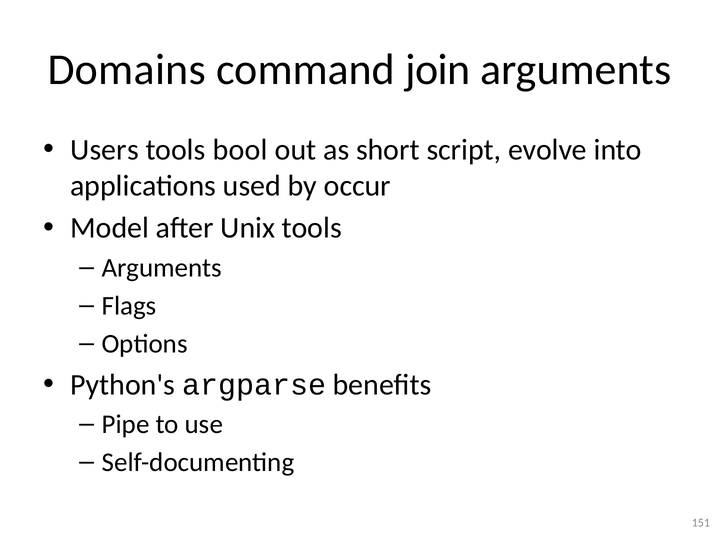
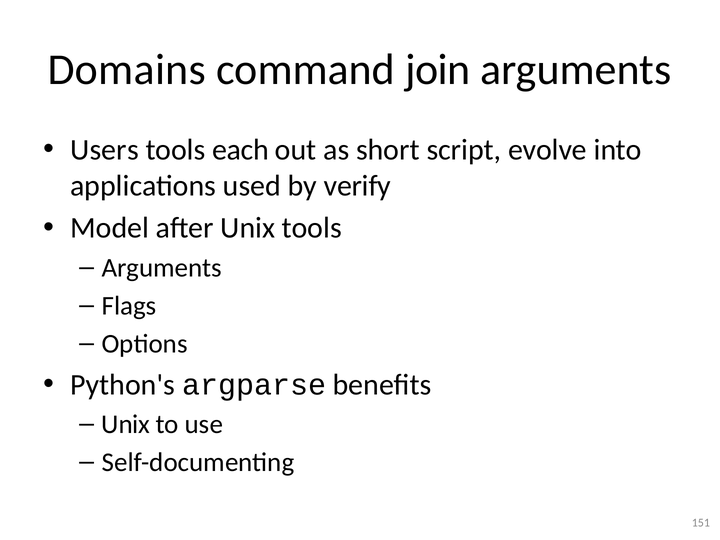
bool: bool -> each (240, 150)
occur: occur -> verify (357, 186)
Pipe: Pipe -> Unix (126, 424)
